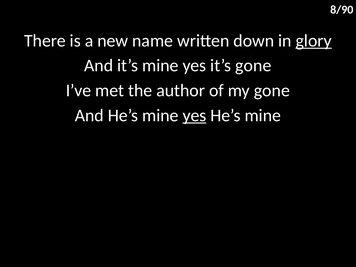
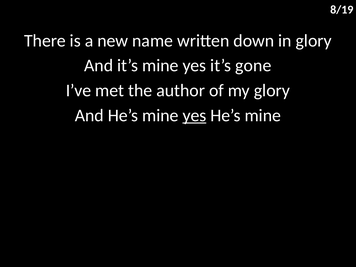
8/90: 8/90 -> 8/19 (342, 10)
glory underline: present -> none (314, 41)
my gone: gone -> glory (272, 91)
